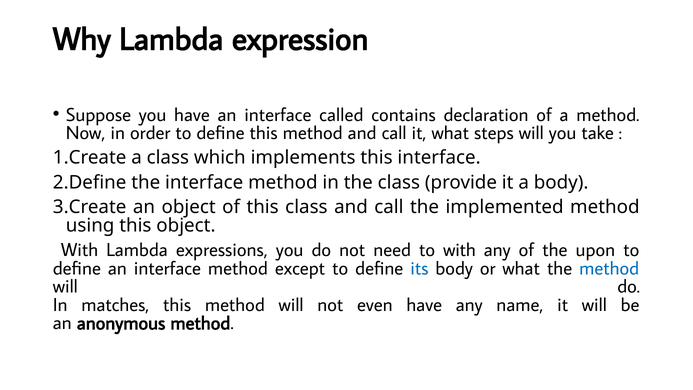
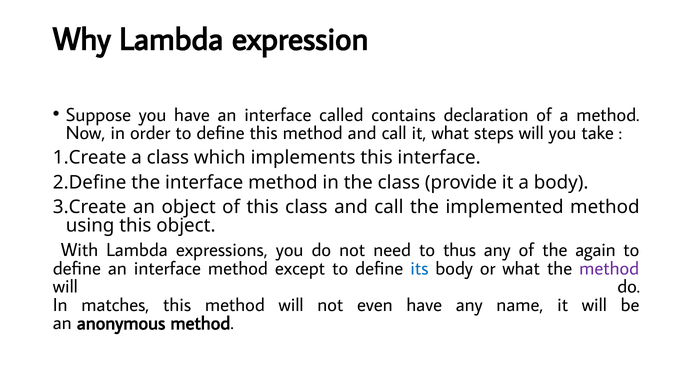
to with: with -> thus (460, 250)
upon: upon -> again (595, 250)
method colour: blue -> purple (609, 268)
